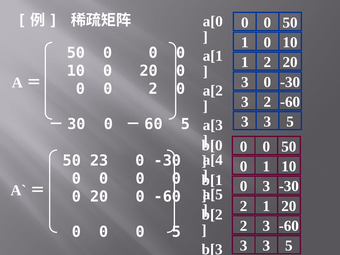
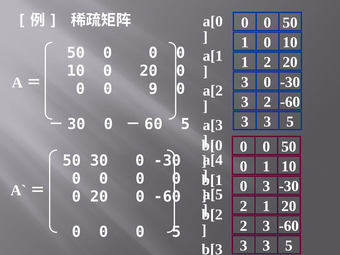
0 2: 2 -> 9 (153, 89)
23: 23 -> 30 (99, 161)
